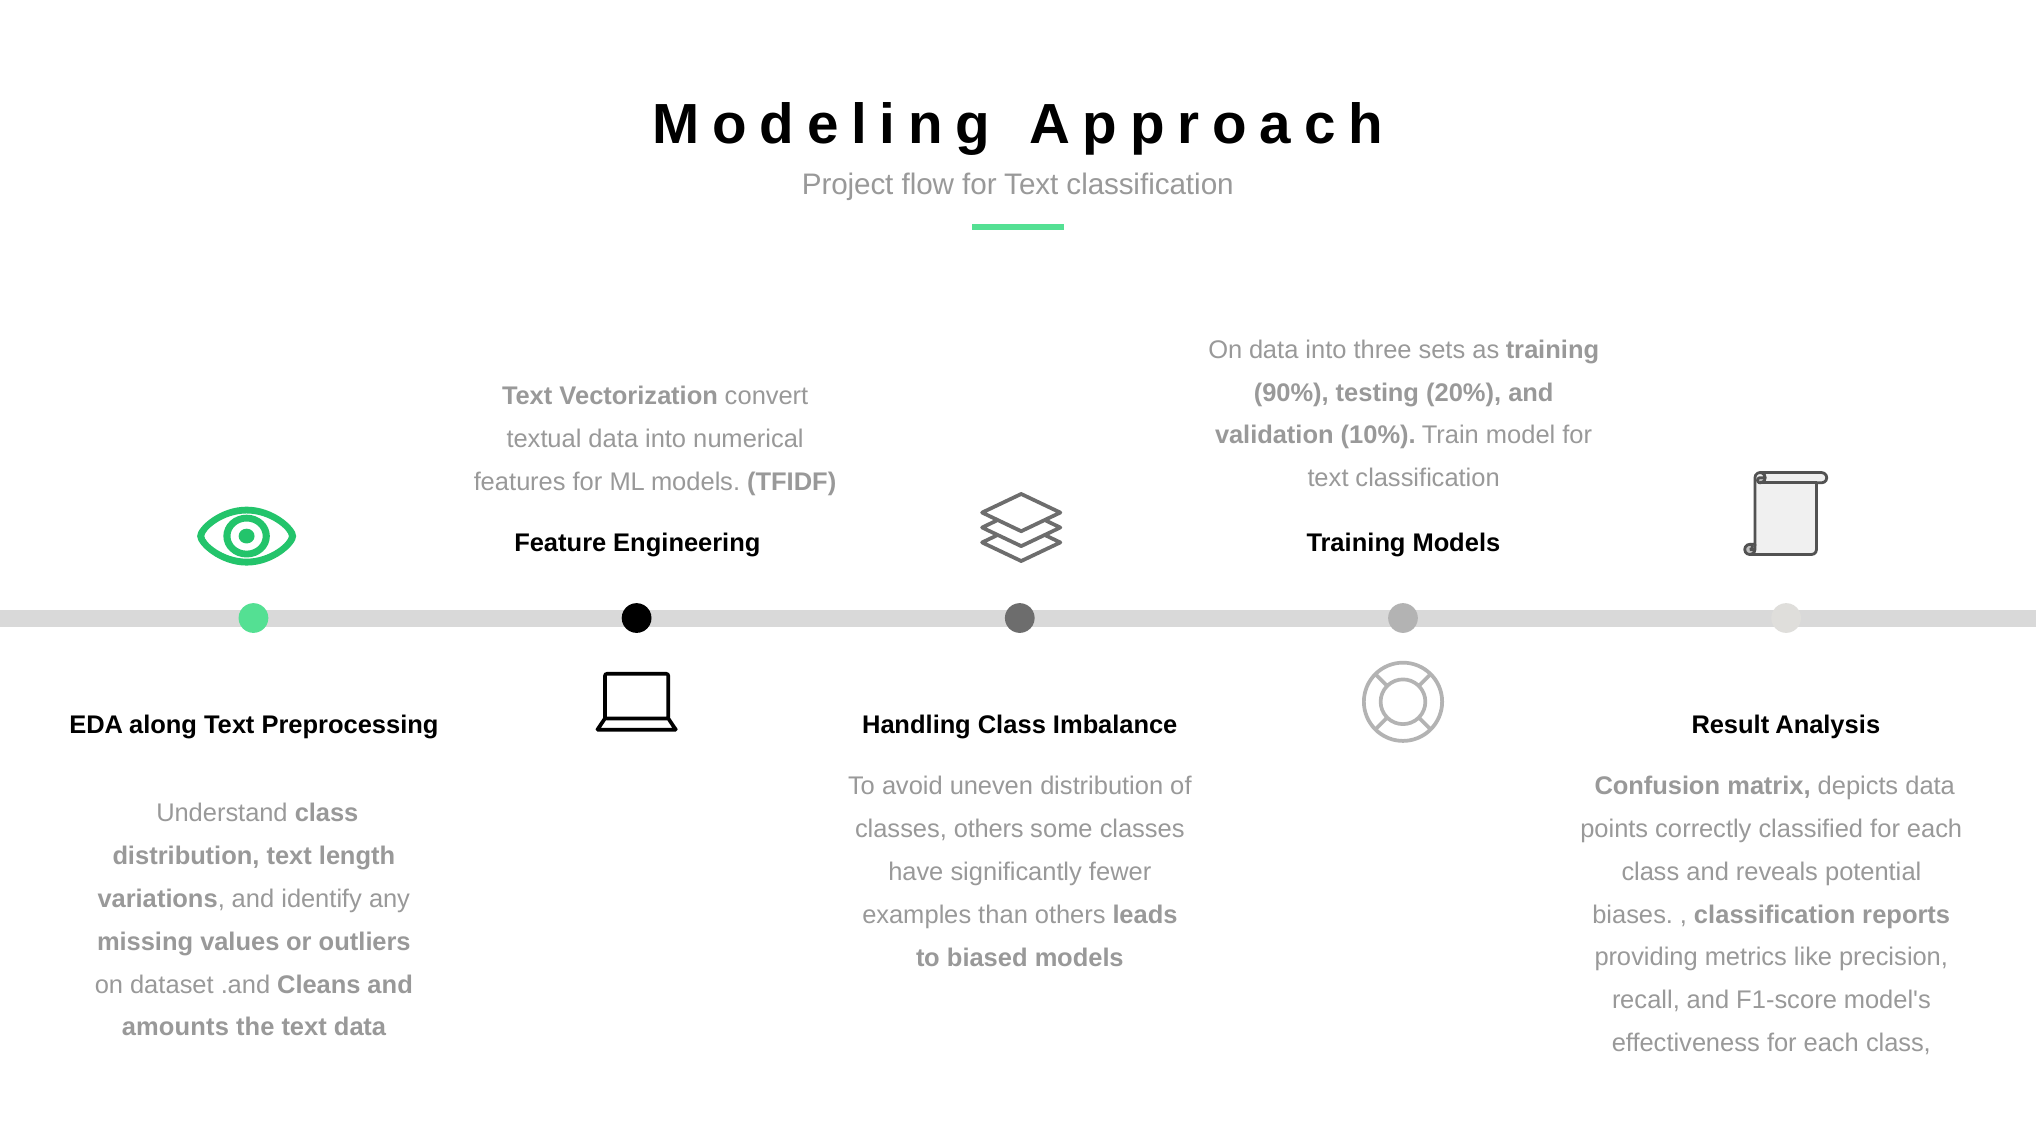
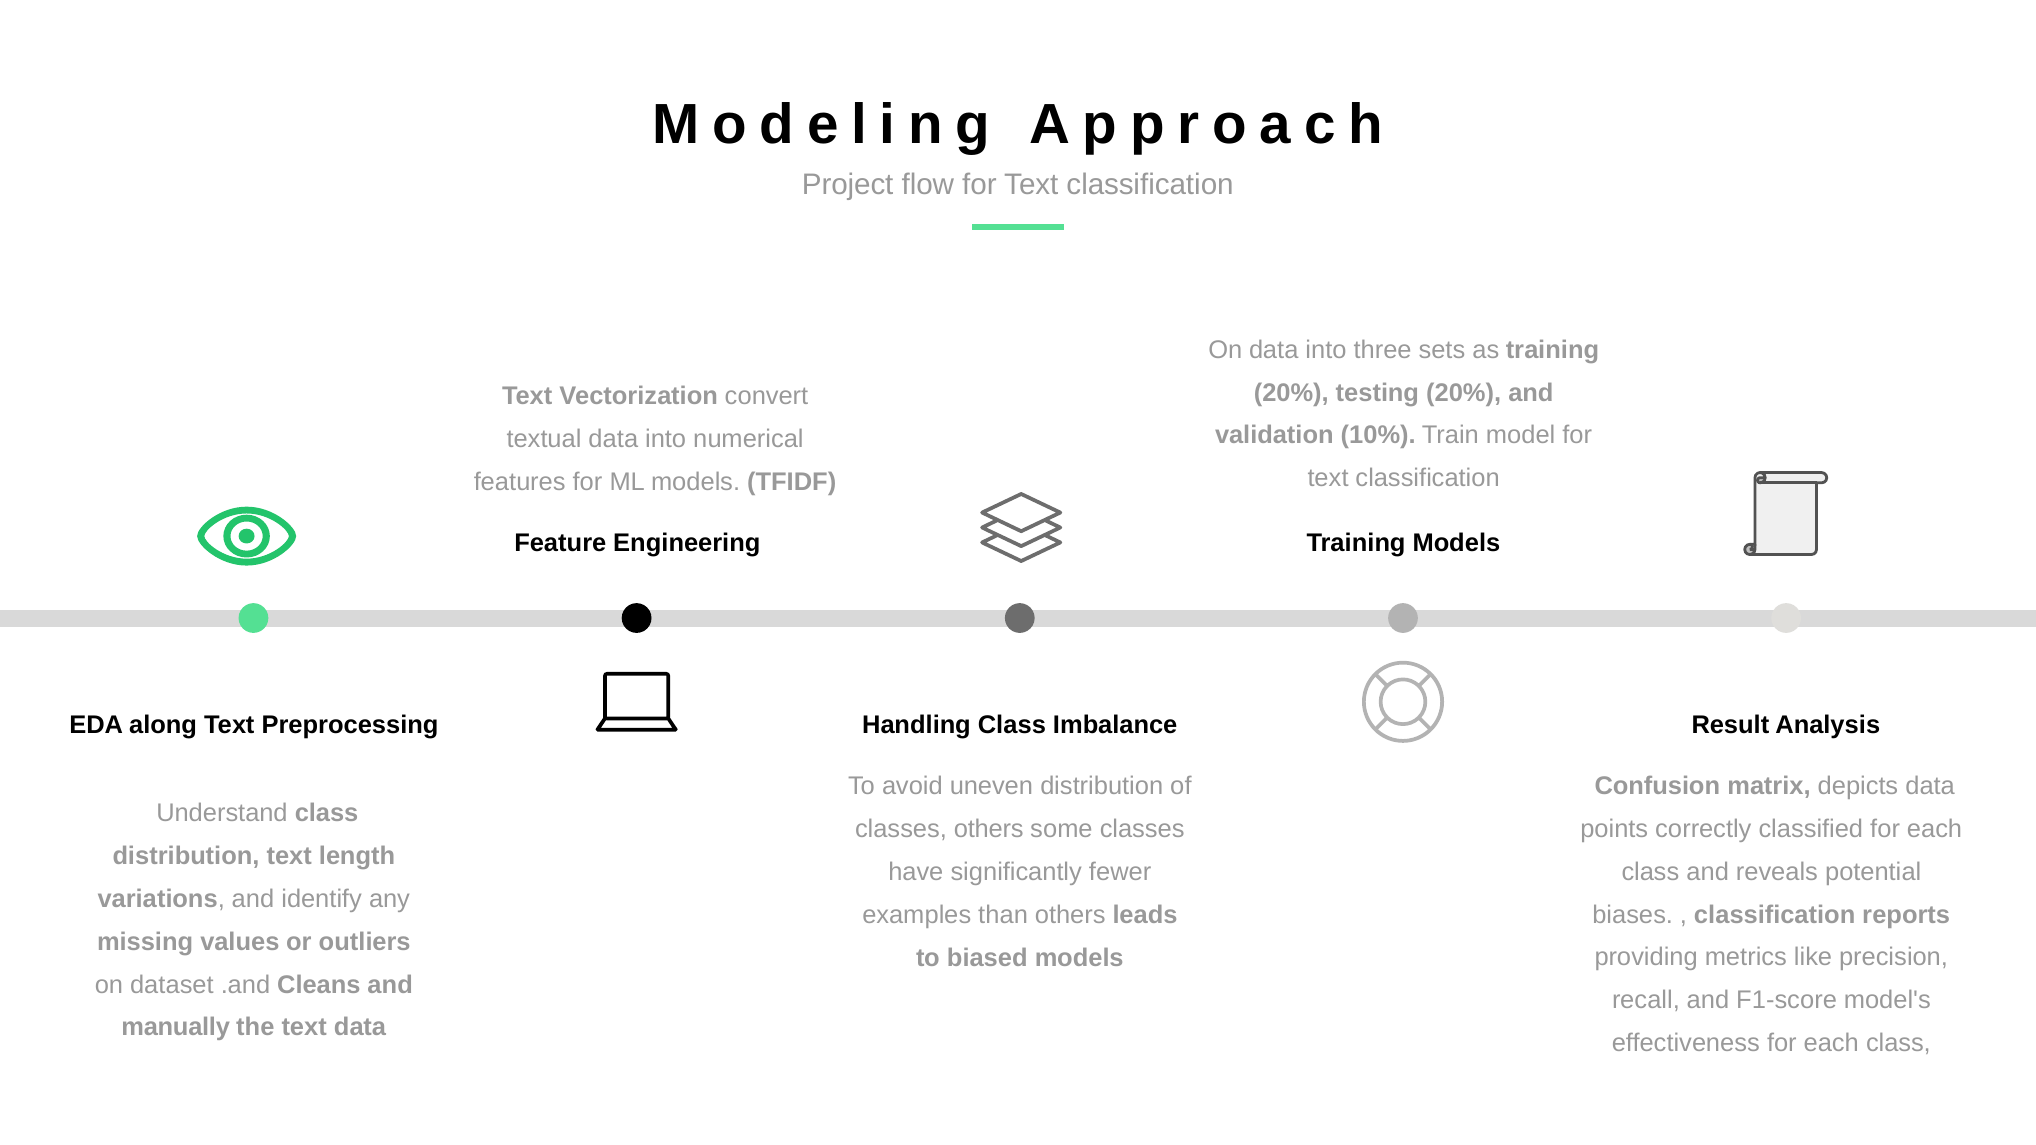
90%: 90% -> 20% (1291, 393)
amounts: amounts -> manually (176, 1028)
